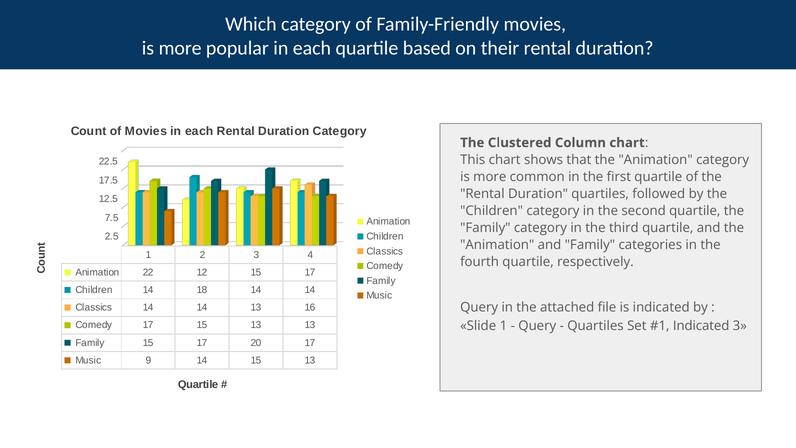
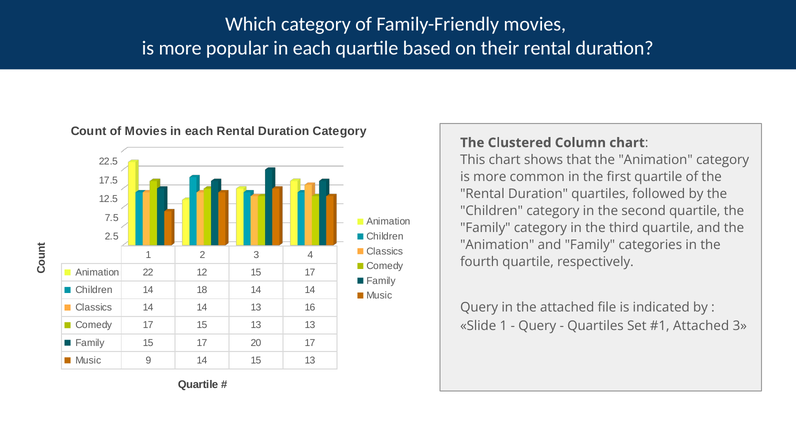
Indicated: Indicated -> Attached (701, 326)
